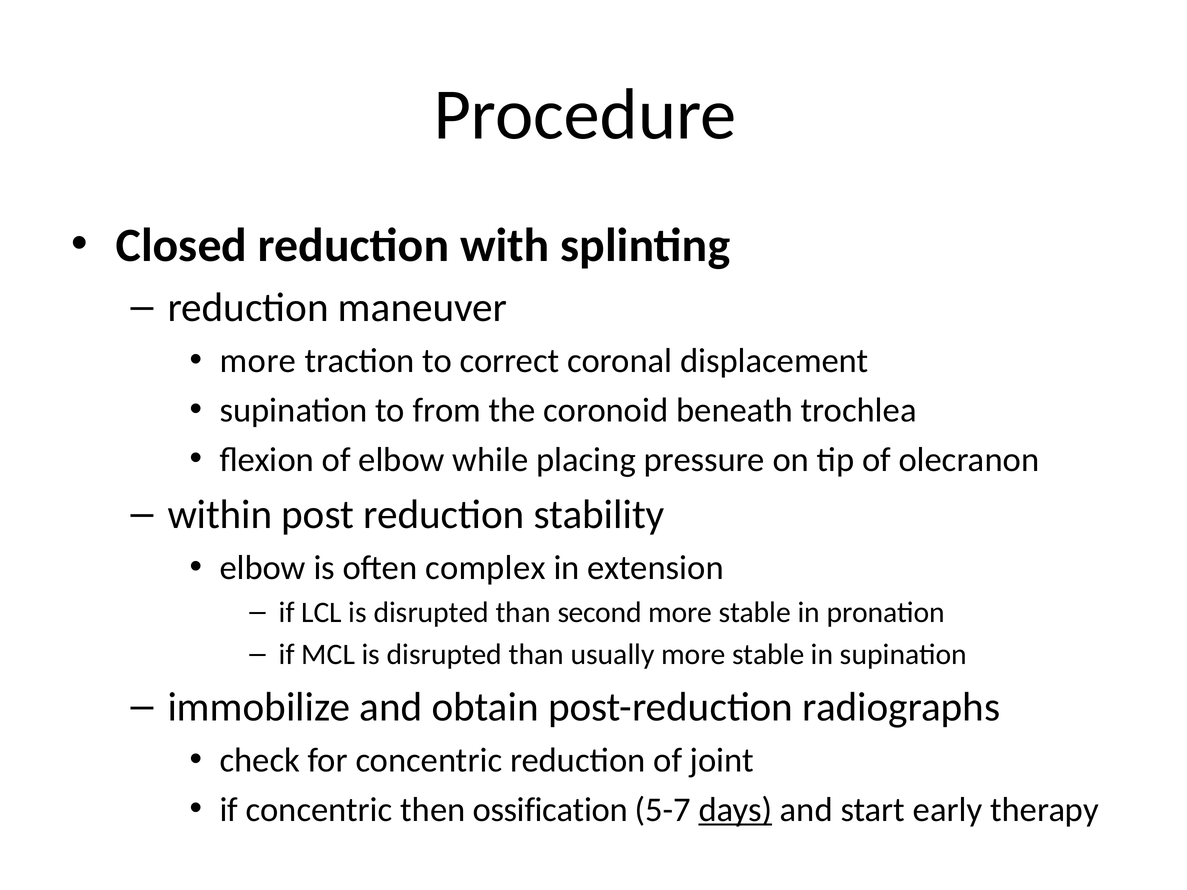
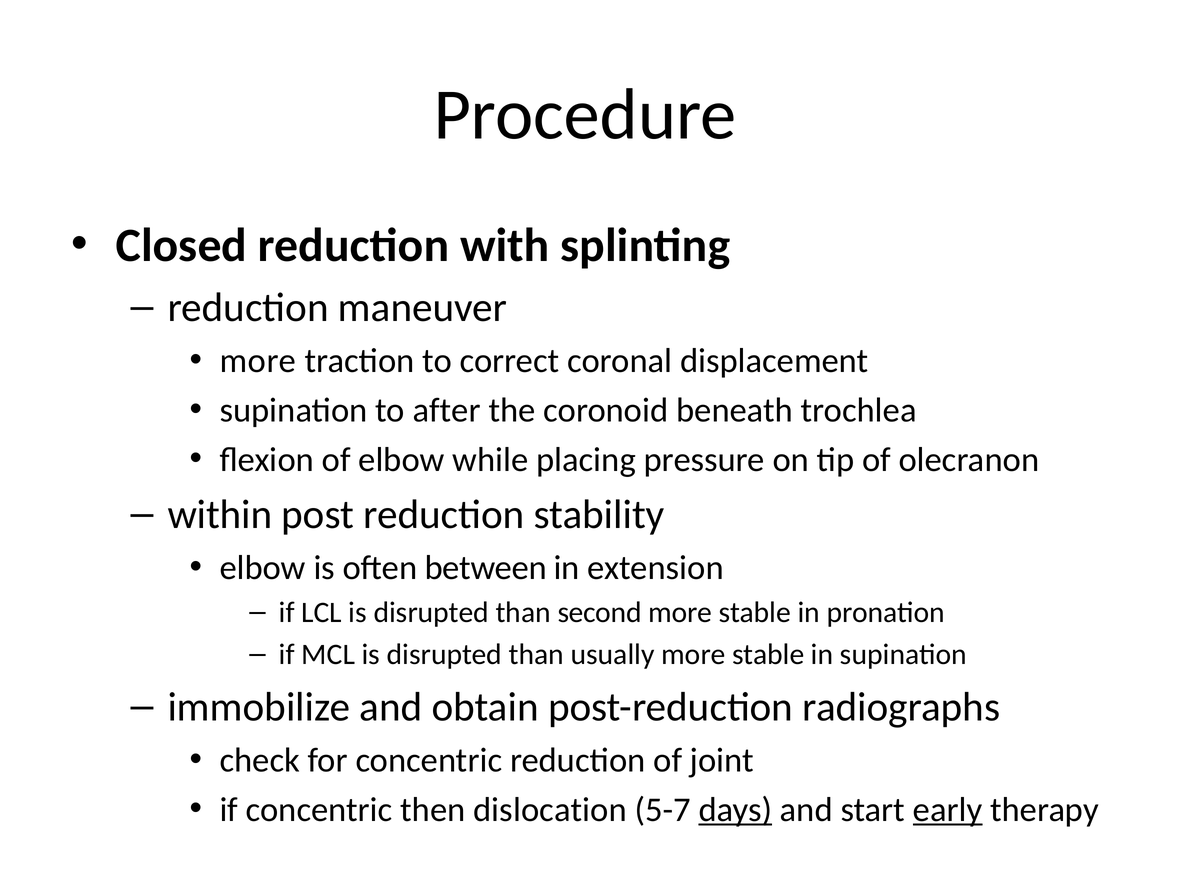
from: from -> after (447, 410)
complex: complex -> between (486, 568)
ossification: ossification -> dislocation (550, 810)
early underline: none -> present (948, 810)
